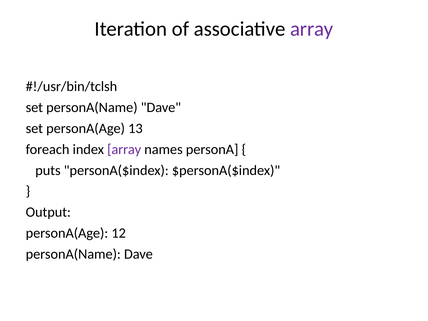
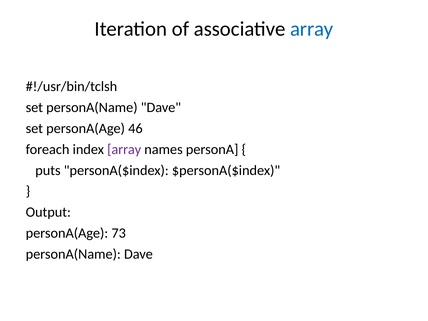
array colour: purple -> blue (312, 29)
13: 13 -> 46 (135, 128)
12: 12 -> 73 (119, 233)
